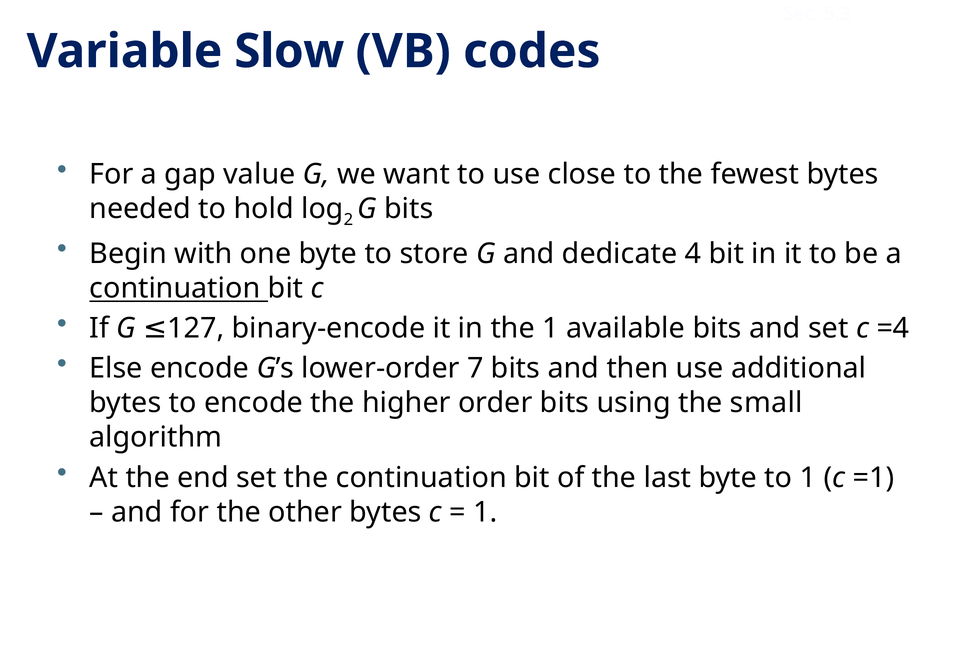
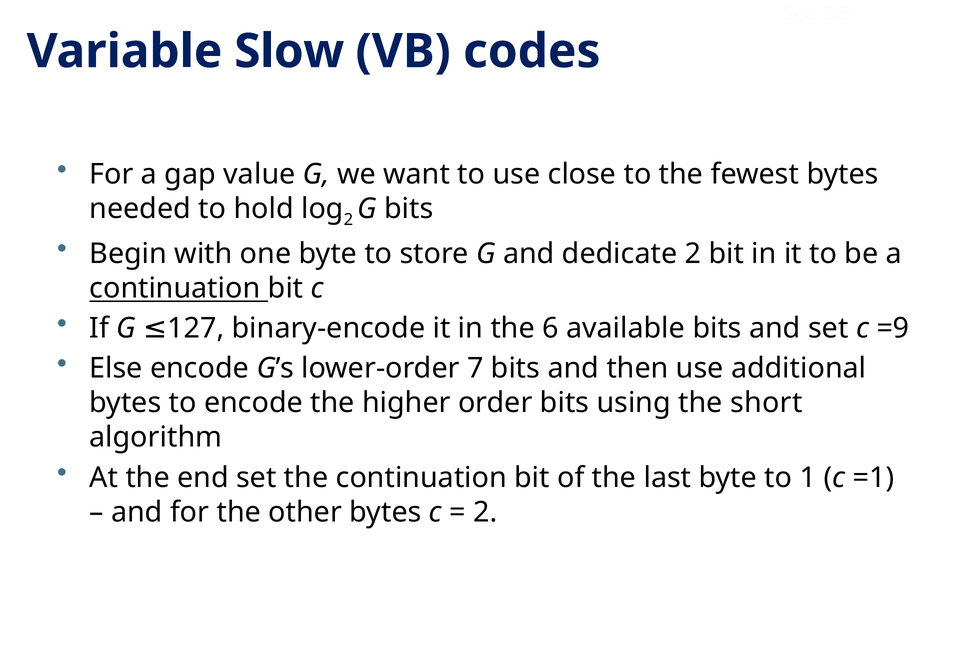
dedicate 4: 4 -> 2 (693, 254)
the 1: 1 -> 6 (550, 328)
=4: =4 -> =9 (893, 328)
small: small -> short (766, 403)
1: 1 -> 2 (485, 512)
